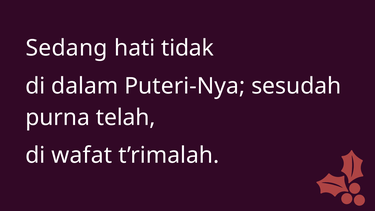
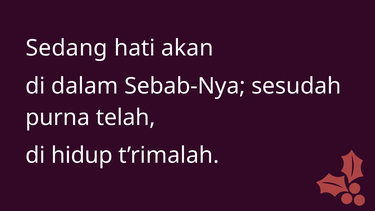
tidak: tidak -> akan (187, 48)
Puteri-Nya: Puteri-Nya -> Sebab-Nya (185, 86)
wafat: wafat -> hidup (82, 155)
